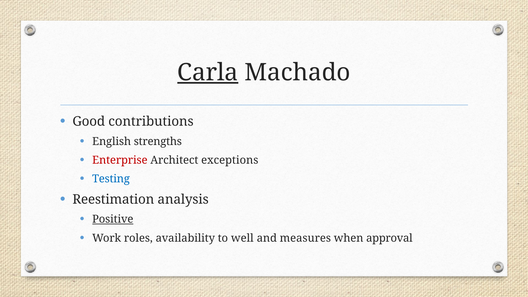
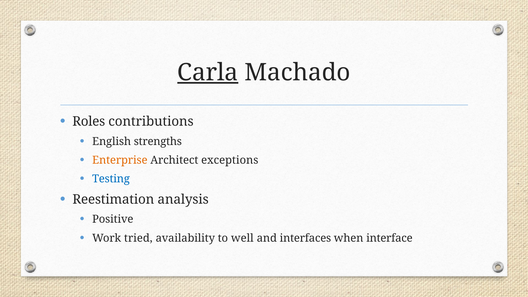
Good: Good -> Roles (89, 122)
Enterprise colour: red -> orange (120, 160)
Positive underline: present -> none (113, 219)
roles: roles -> tried (138, 238)
measures: measures -> interfaces (305, 238)
approval: approval -> interface (389, 238)
